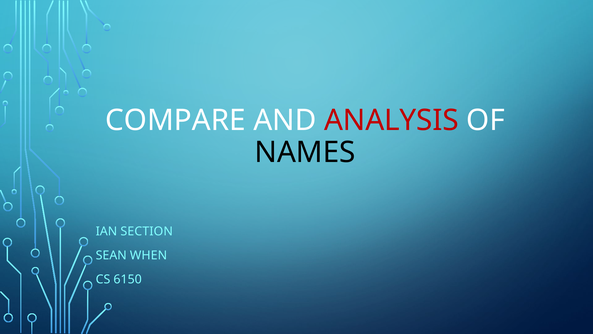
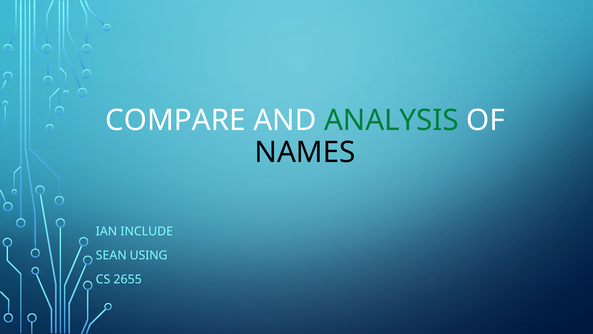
ANALYSIS colour: red -> green (391, 120)
SECTION: SECTION -> INCLUDE (147, 231)
WHEN: WHEN -> USING (149, 255)
6150: 6150 -> 2655 (128, 279)
